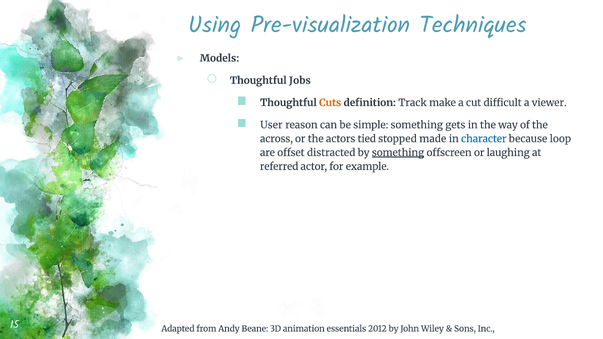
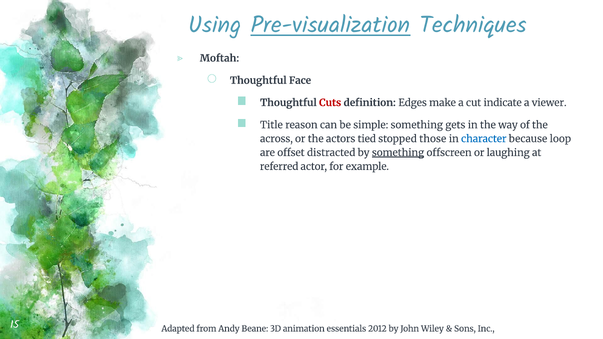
Pre-visualization underline: none -> present (331, 25)
Models: Models -> Moftah (219, 58)
Jobs: Jobs -> Face (300, 81)
Cuts colour: orange -> red (330, 103)
Track: Track -> Edges (413, 103)
difficult: difficult -> indicate (503, 103)
User: User -> Title (271, 125)
made: made -> those (433, 139)
